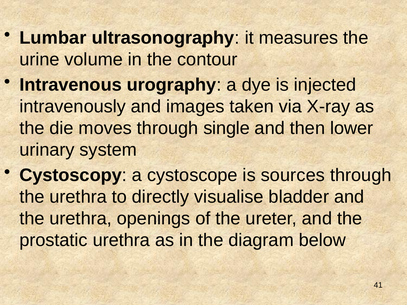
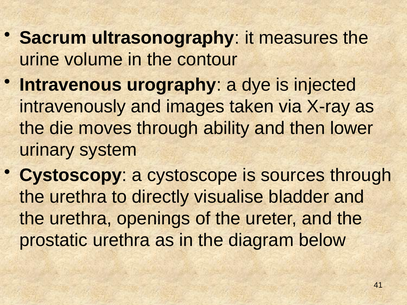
Lumbar: Lumbar -> Sacrum (53, 38)
single: single -> ability (227, 128)
